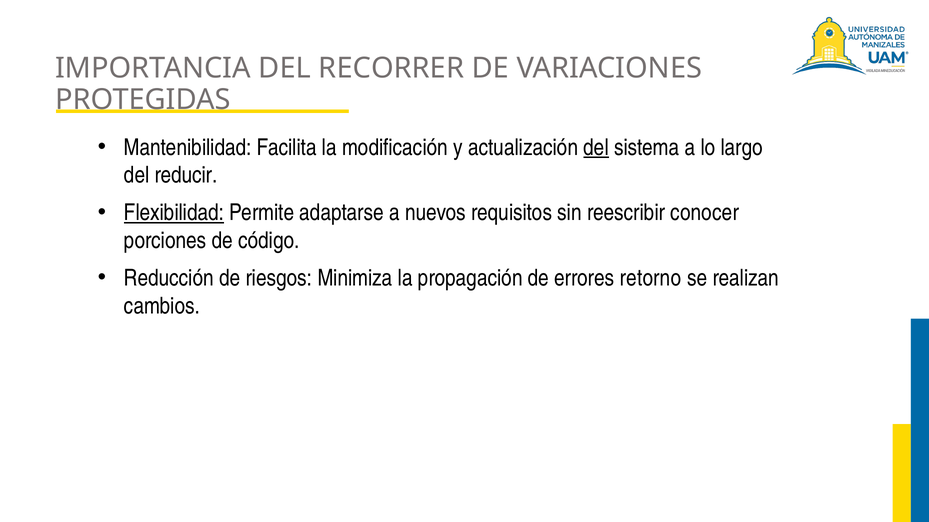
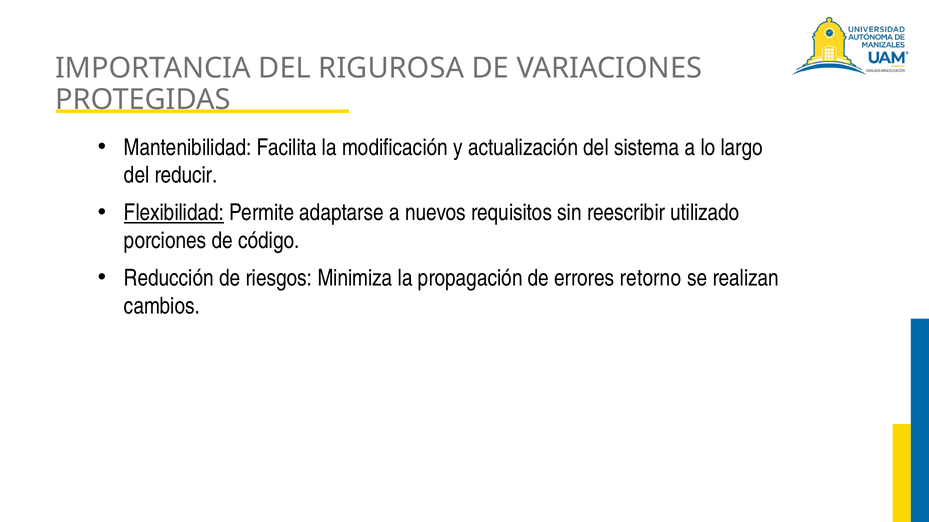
RECORRER: RECORRER -> RIGUROSA (391, 68)
del underline: present -> none (596, 148)
conocer: conocer -> utilizado (705, 213)
